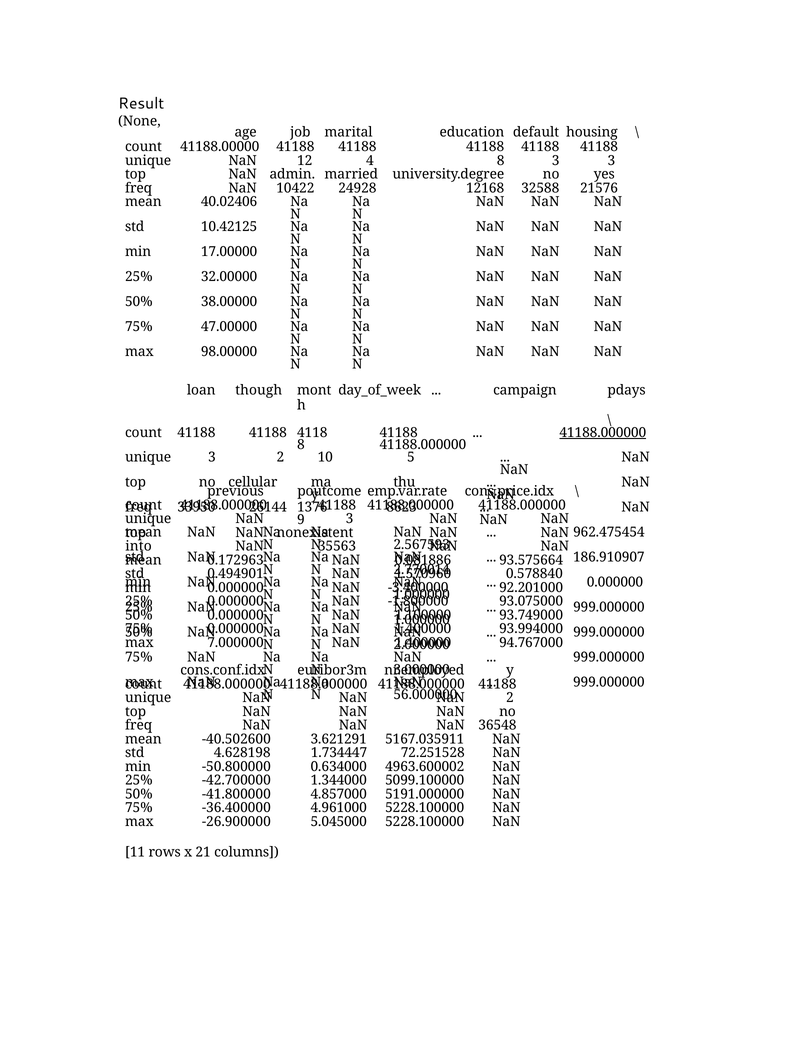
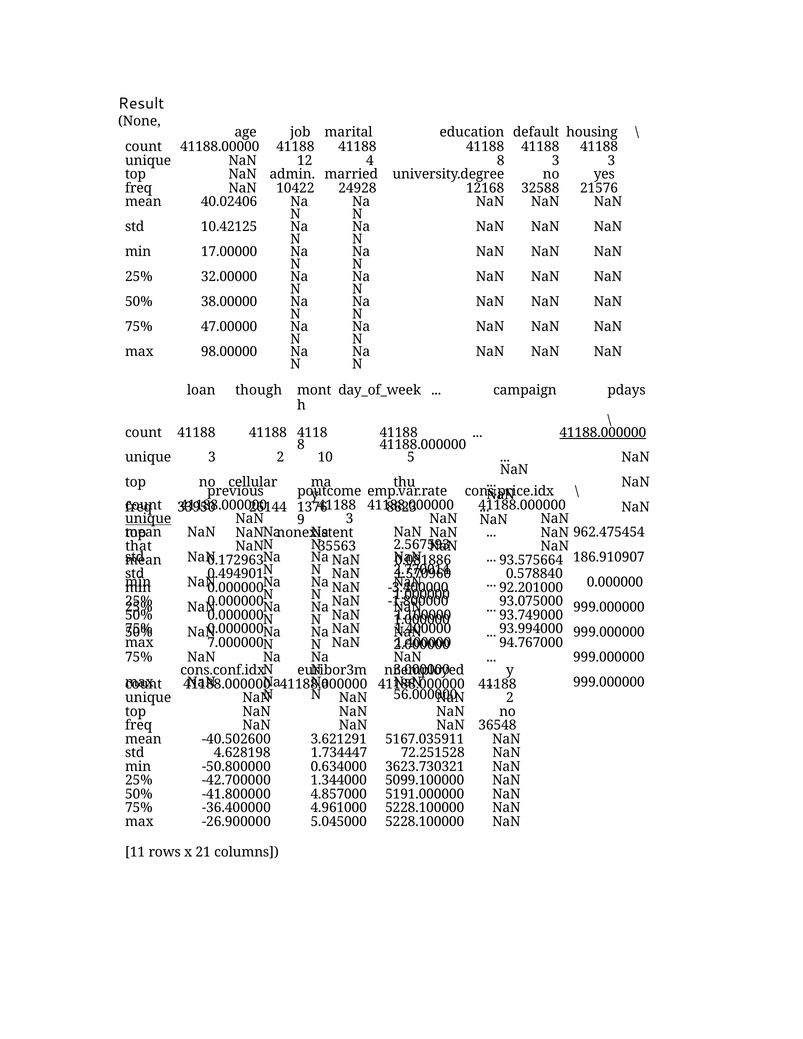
unique underline: none -> present (148, 519)
into: into -> that (139, 546)
4963.600002: 4963.600002 -> 3623.730321 (425, 767)
